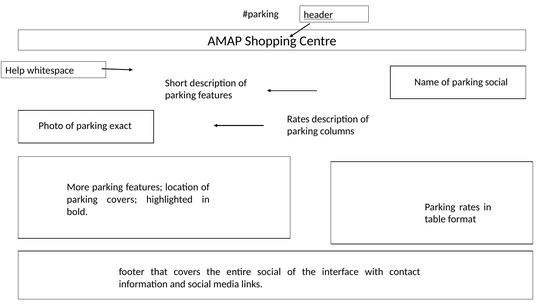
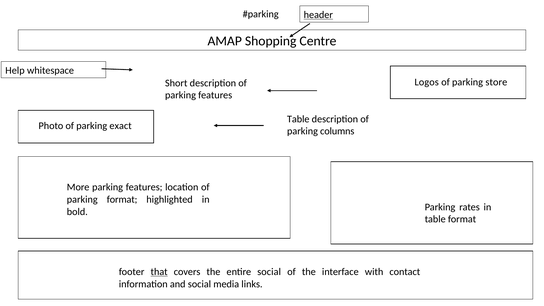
Name: Name -> Logos (427, 82)
parking social: social -> store (496, 82)
Rates: Rates -> Table (298, 119)
parking covers: covers -> format (122, 199)
that underline: none -> present (159, 272)
